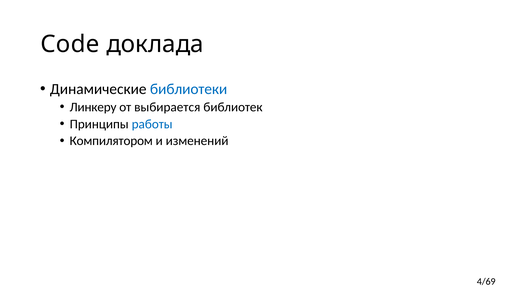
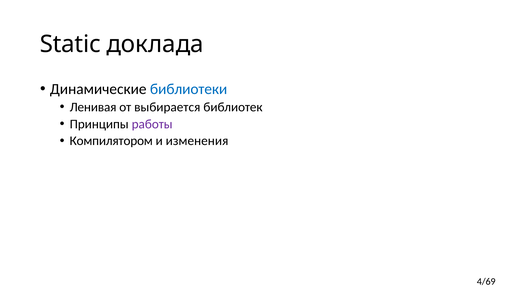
Code: Code -> Static (70, 44)
Линкеру: Линкеру -> Ленивая (93, 107)
работы colour: blue -> purple (152, 124)
изменений: изменений -> изменения (197, 141)
